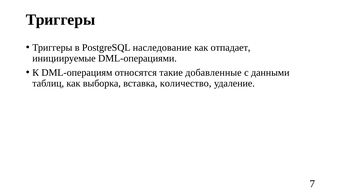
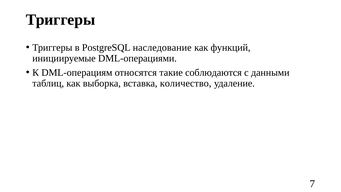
отпадает: отпадает -> функций (231, 47)
добавленные: добавленные -> соблюдаются (214, 72)
